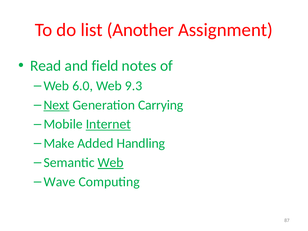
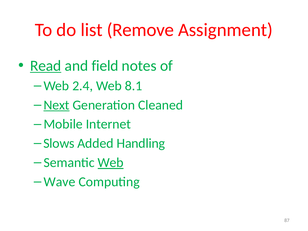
Another: Another -> Remove (140, 30)
Read underline: none -> present (46, 66)
6.0: 6.0 -> 2.4 (83, 86)
9.3: 9.3 -> 8.1 (134, 86)
Carrying: Carrying -> Cleaned (161, 105)
Internet underline: present -> none (108, 124)
Make: Make -> Slows (59, 143)
